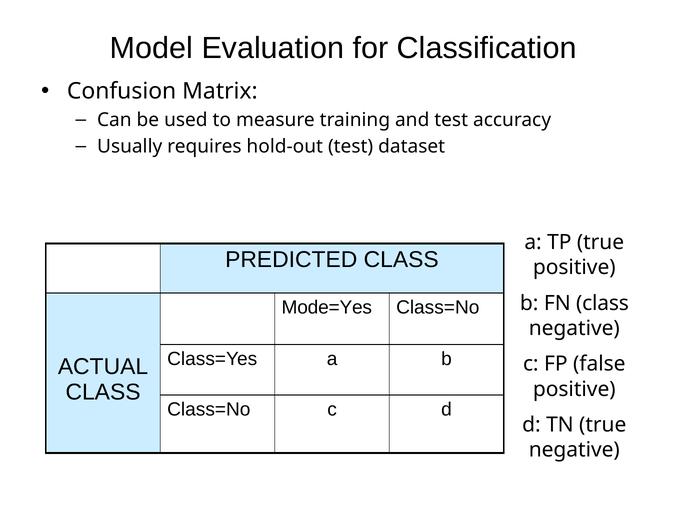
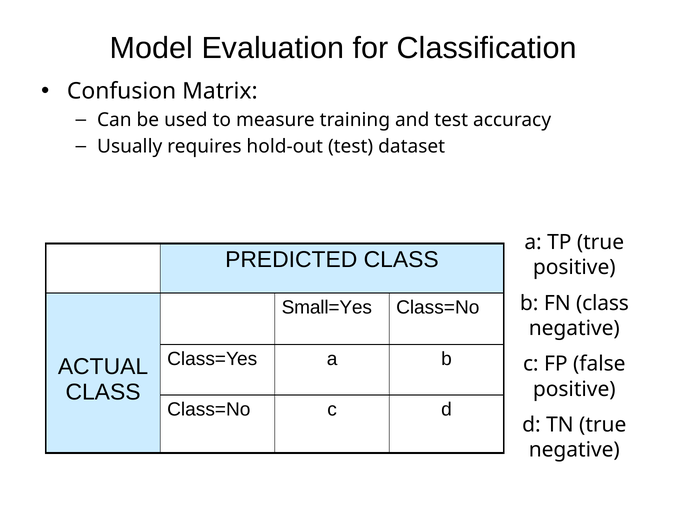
Mode=Yes: Mode=Yes -> Small=Yes (327, 307)
